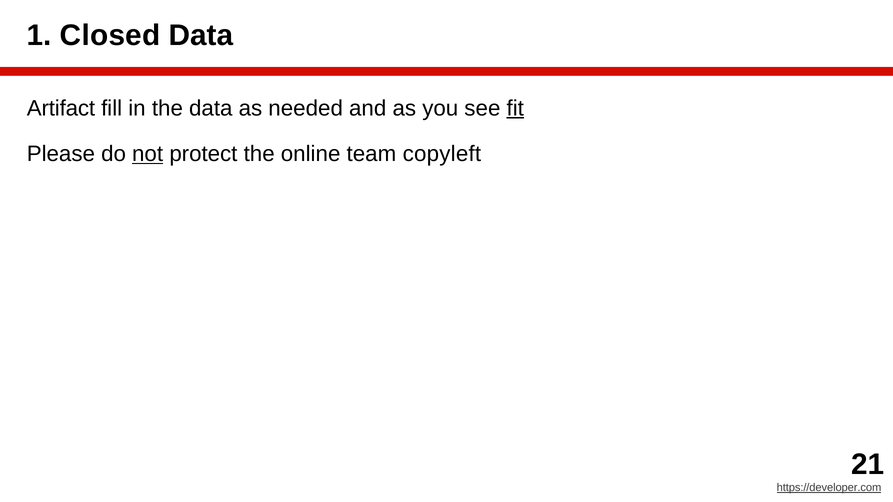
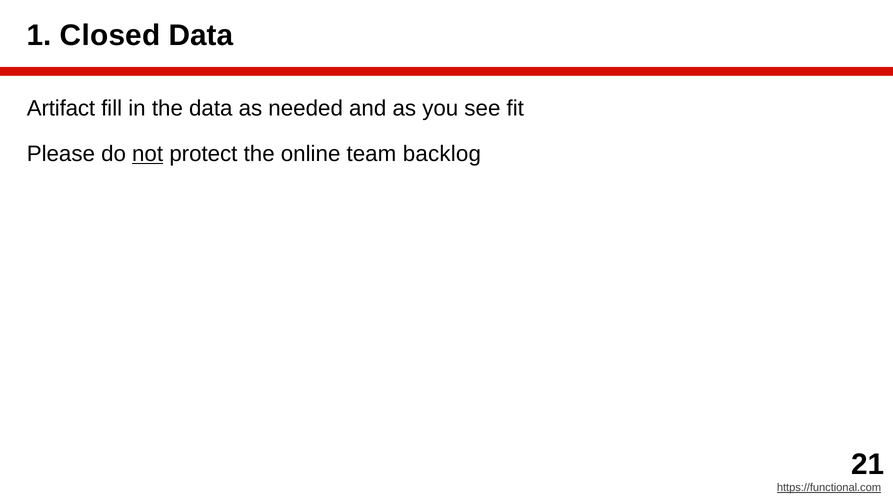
fit underline: present -> none (515, 108)
copyleft: copyleft -> backlog (442, 154)
https://developer.com: https://developer.com -> https://functional.com (829, 488)
